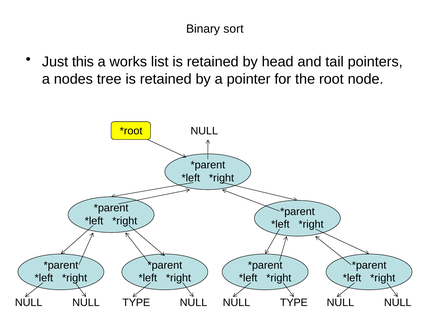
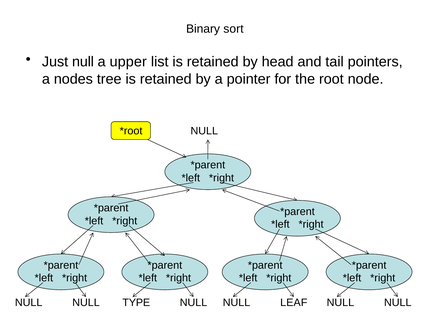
Just this: this -> null (83, 62)
works: works -> upper (128, 62)
TYPE: TYPE -> LEAF (294, 303)
